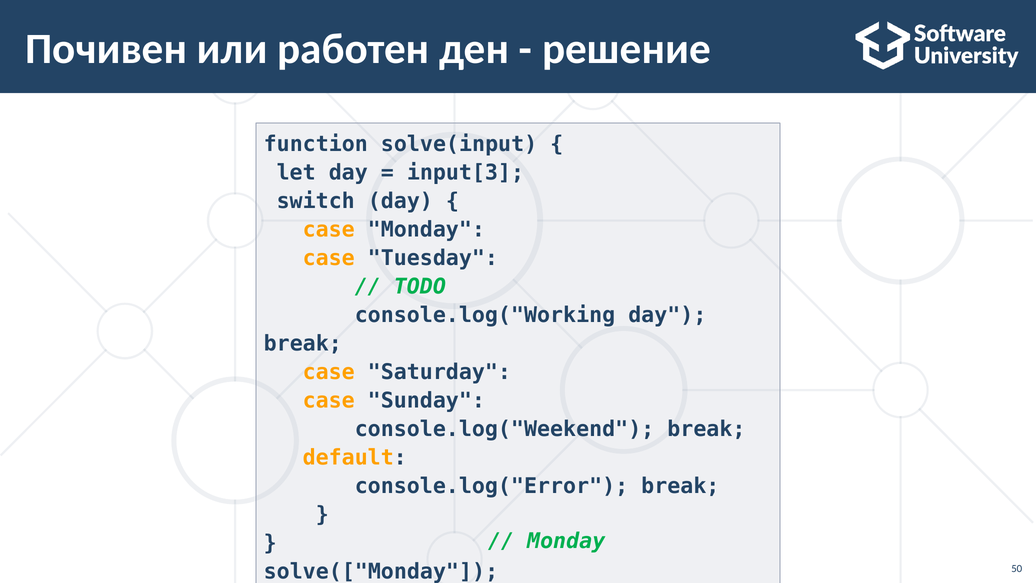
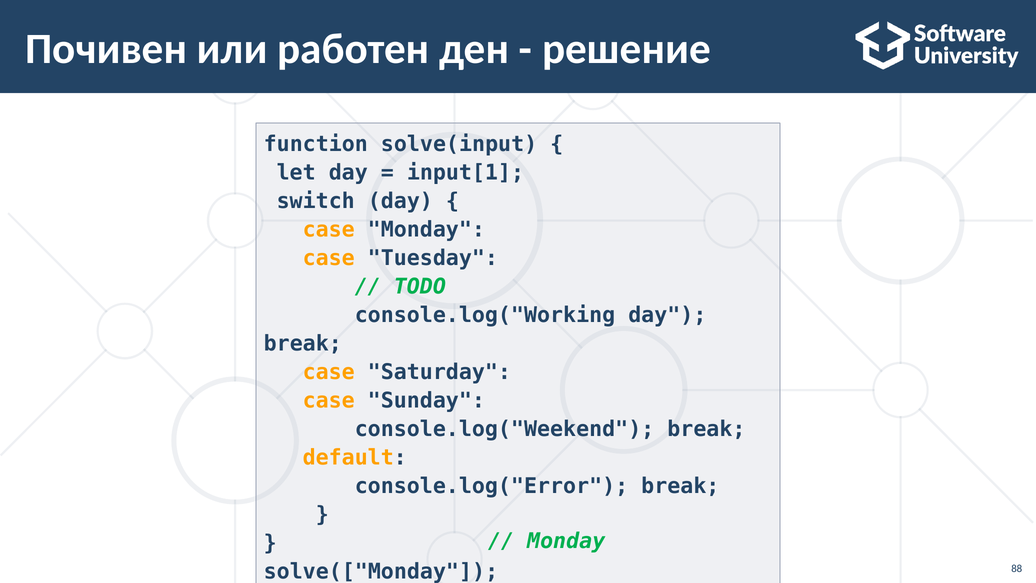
input[3: input[3 -> input[1 (465, 172)
50: 50 -> 88 (1017, 568)
